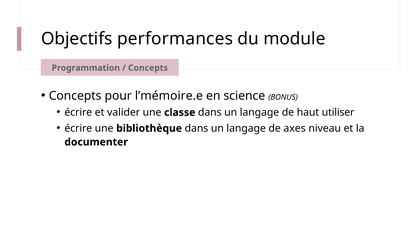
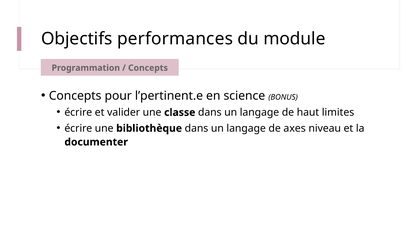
l’mémoire.e: l’mémoire.e -> l’pertinent.e (169, 95)
utiliser: utiliser -> limites (338, 112)
